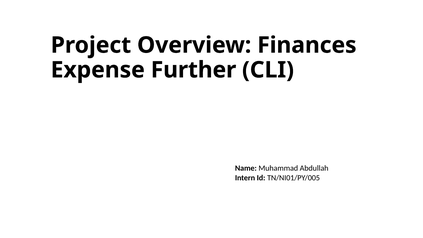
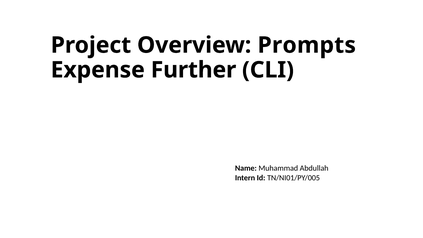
Finances: Finances -> Prompts (307, 45)
